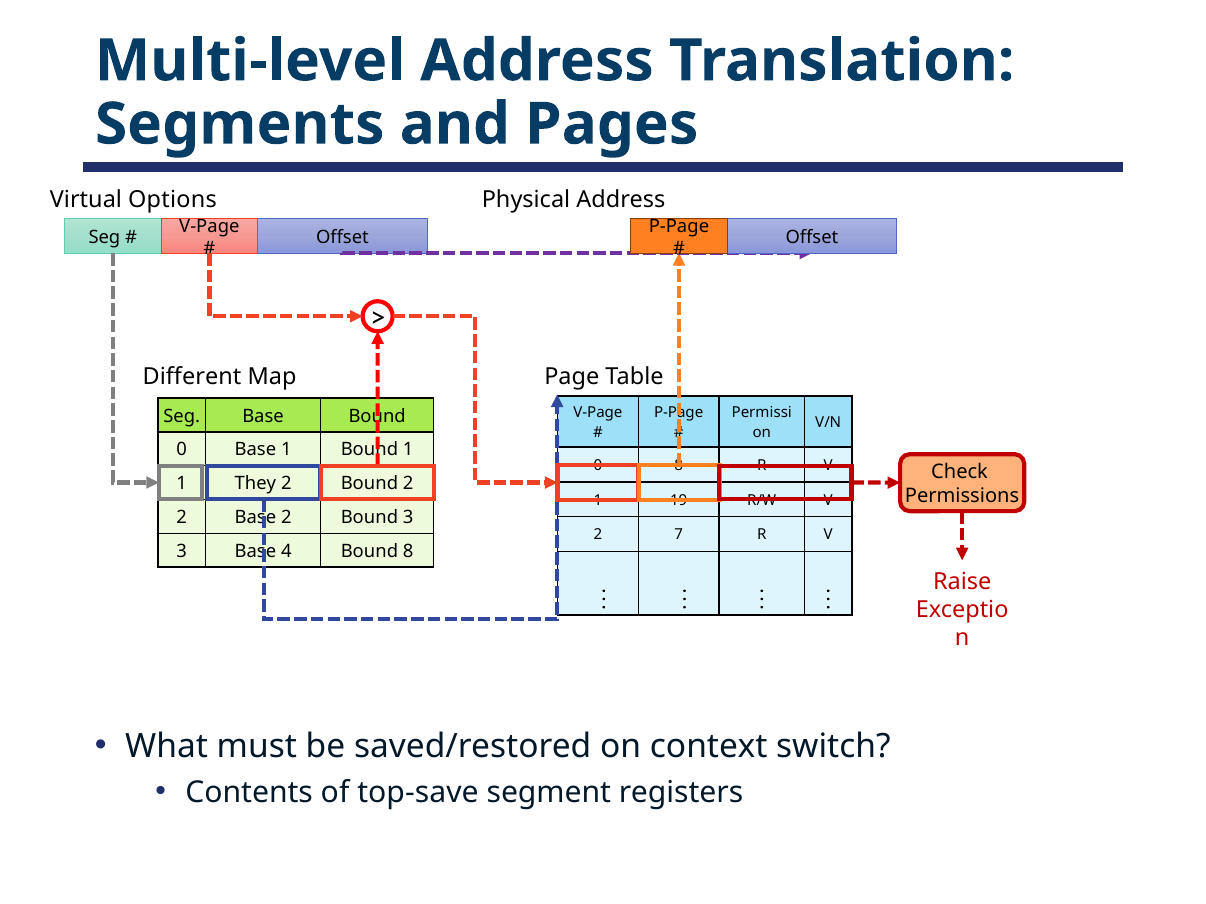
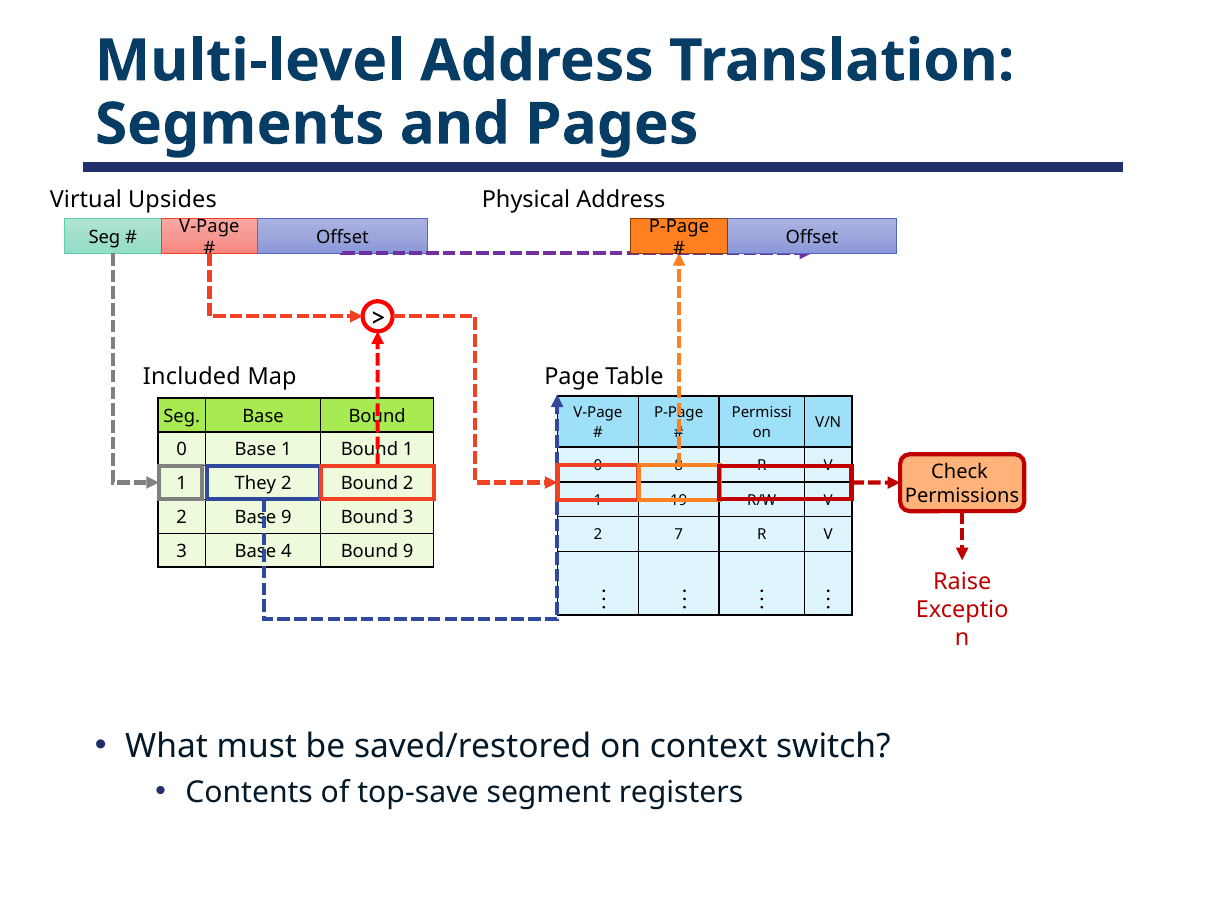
Options: Options -> Upsides (172, 200)
Different: Different -> Included (192, 377)
Base 2: 2 -> 9 (286, 518)
Bound 8: 8 -> 9 (408, 552)
